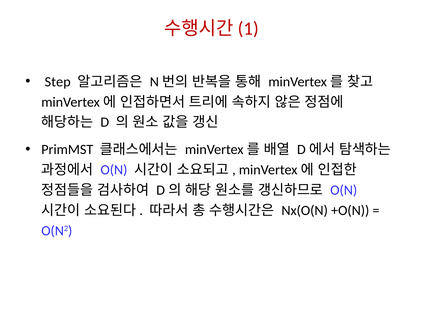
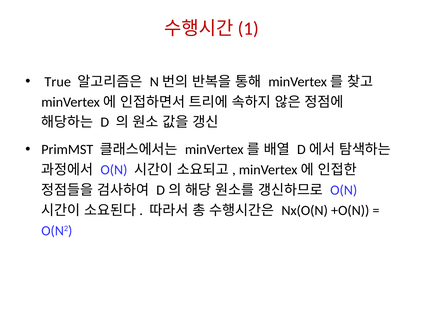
Step: Step -> True (58, 82)
